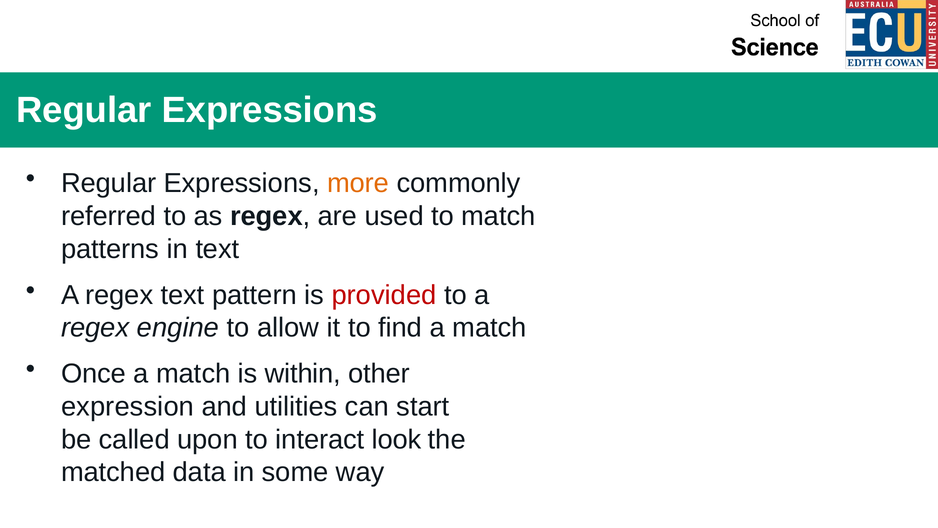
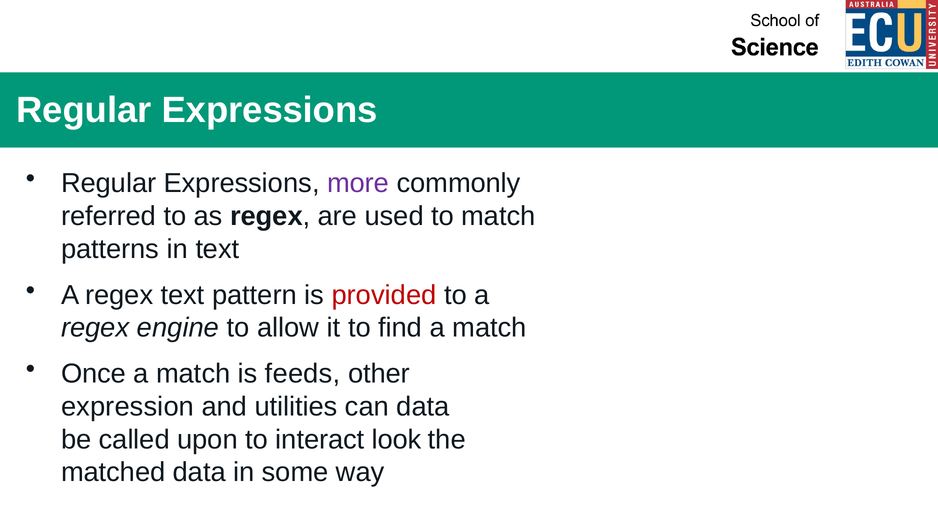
more colour: orange -> purple (358, 183)
within: within -> feeds (303, 374)
can start: start -> data (423, 406)
